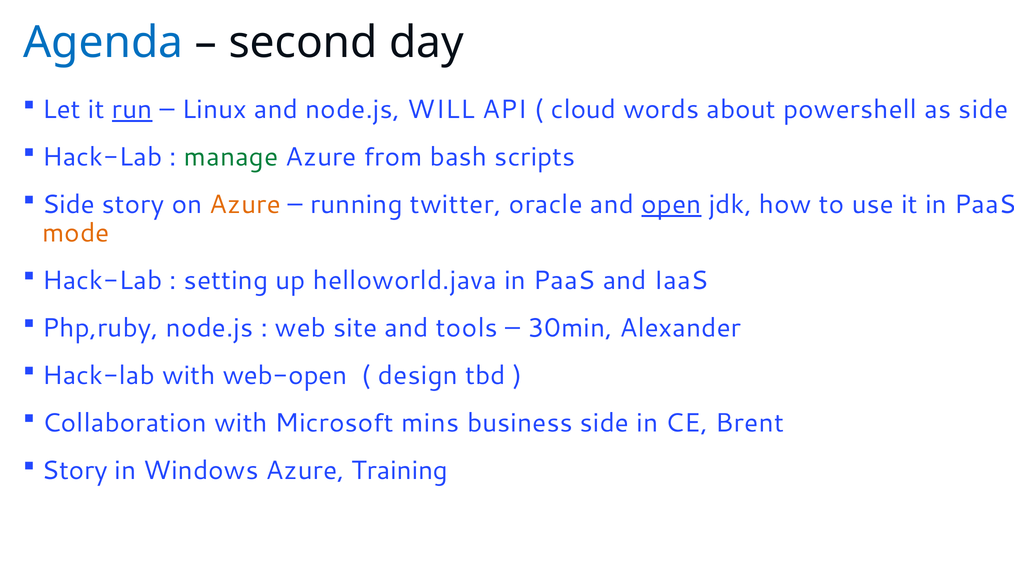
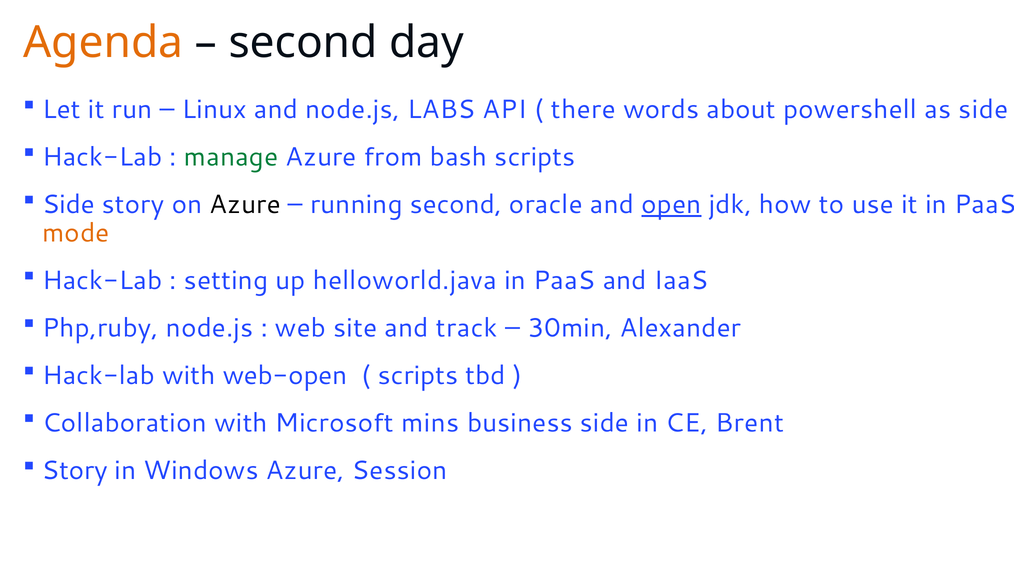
Agenda colour: blue -> orange (103, 43)
run underline: present -> none (132, 110)
WILL: WILL -> LABS (441, 110)
cloud: cloud -> there (583, 110)
Azure colour: orange -> black (245, 205)
running twitter: twitter -> second (456, 205)
tools: tools -> track (467, 328)
design: design -> scripts (418, 376)
Training: Training -> Session (400, 471)
